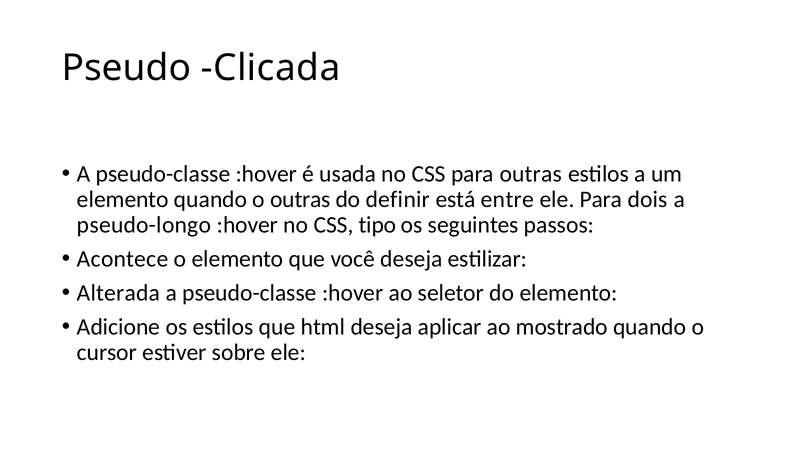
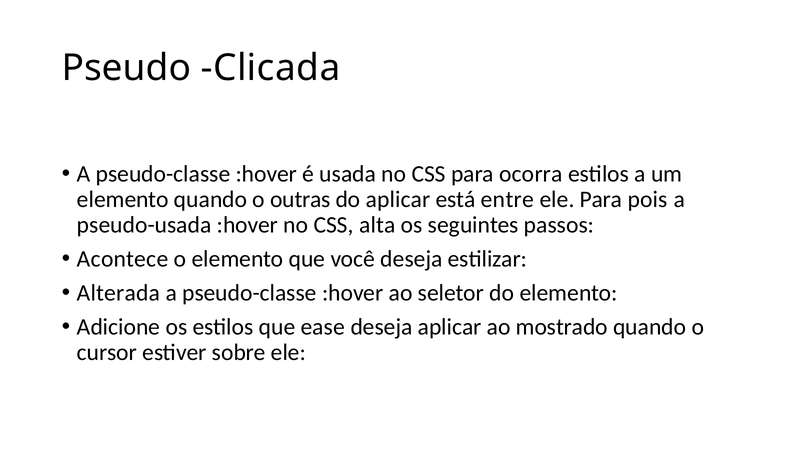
para outras: outras -> ocorra (531, 174)
do definir: definir -> aplicar (398, 199)
dois: dois -> pois (648, 199)
pseudo-longo: pseudo-longo -> pseudo-usada (144, 225)
tipo: tipo -> alta (377, 225)
html: html -> ease (323, 327)
